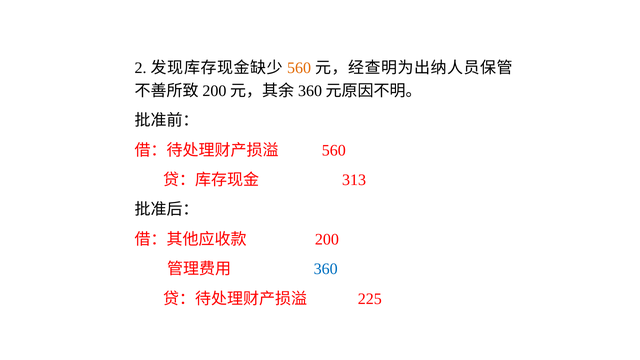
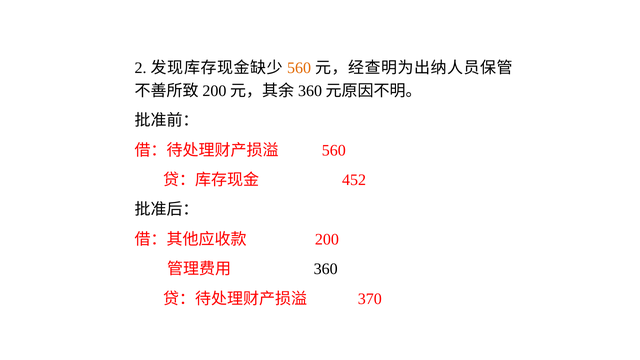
313: 313 -> 452 (354, 180)
360 colour: blue -> black (326, 269)
225: 225 -> 370 (370, 299)
